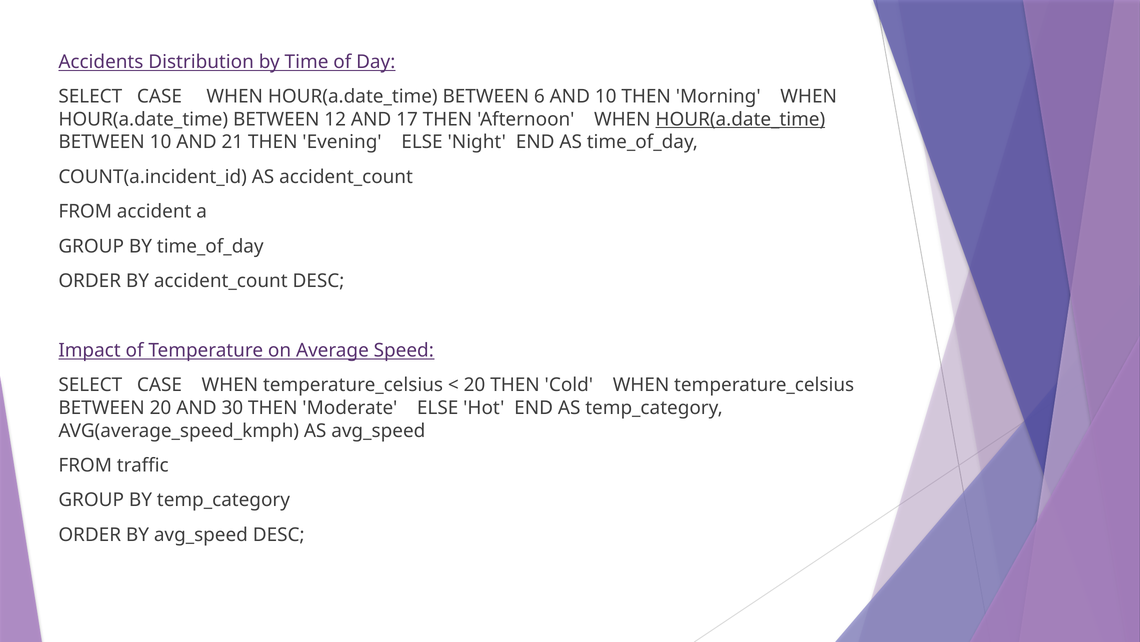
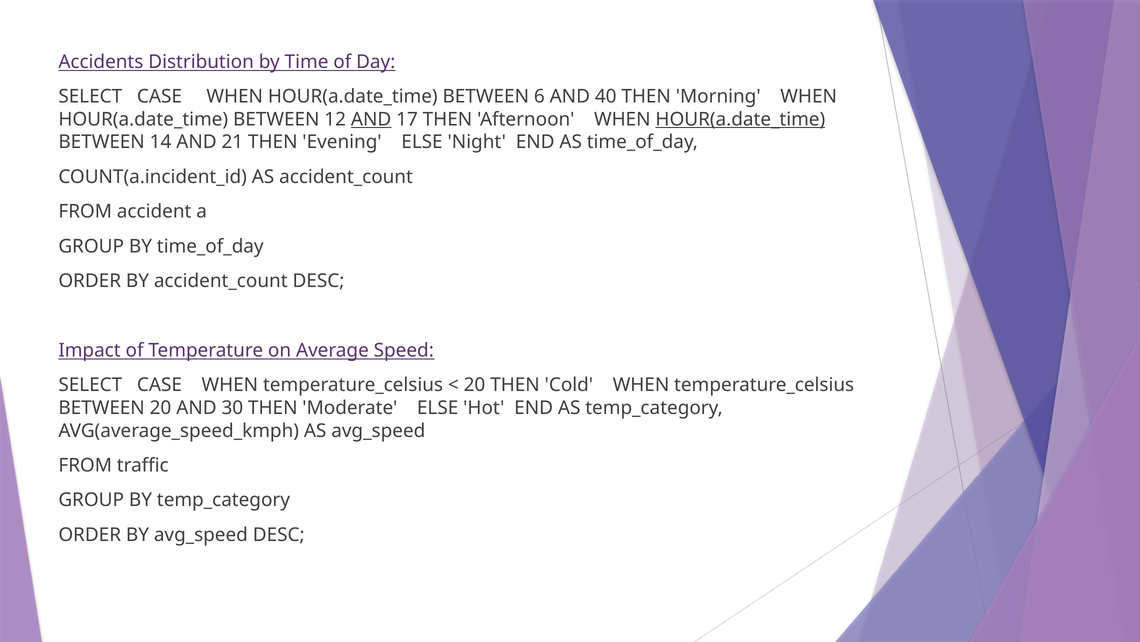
AND 10: 10 -> 40 (606, 96)
AND underline: none -> present (371, 119)
BETWEEN 10: 10 -> 14 (161, 142)
